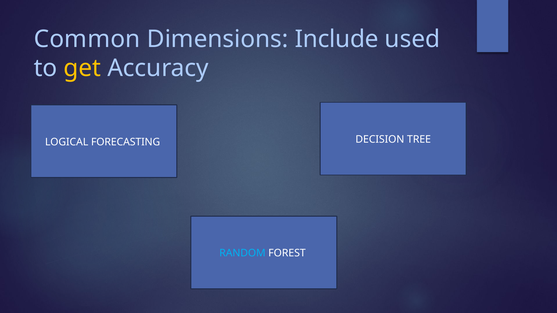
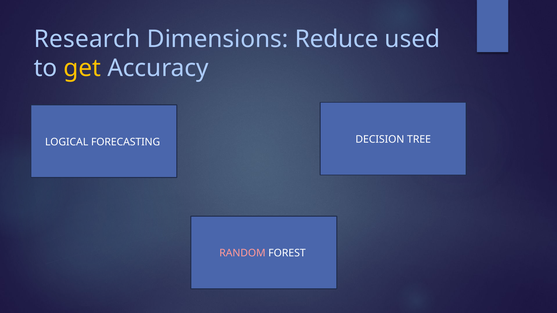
Common: Common -> Research (87, 39)
Include: Include -> Reduce (337, 39)
RANDOM colour: light blue -> pink (242, 253)
